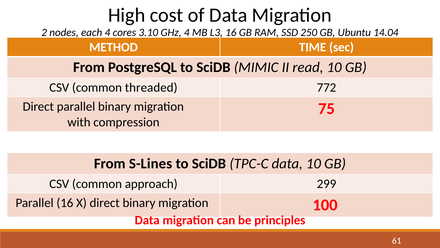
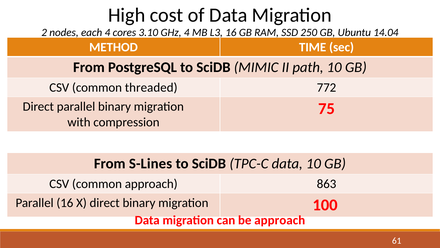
read: read -> path (308, 67)
299: 299 -> 863 (327, 183)
be principles: principles -> approach (280, 220)
